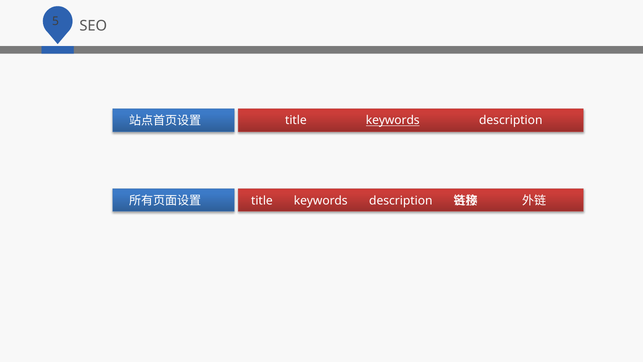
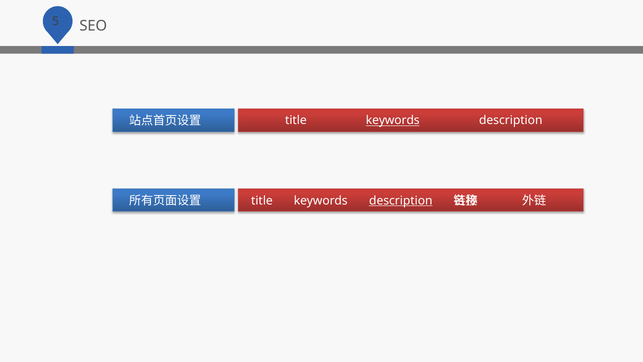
description underline: none -> present (401, 201)
